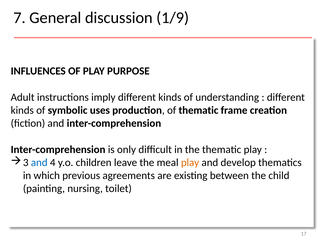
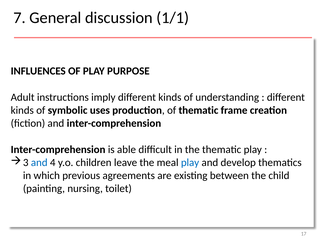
1/9: 1/9 -> 1/1 (173, 18)
only: only -> able (127, 149)
play colour: orange -> blue (190, 162)
